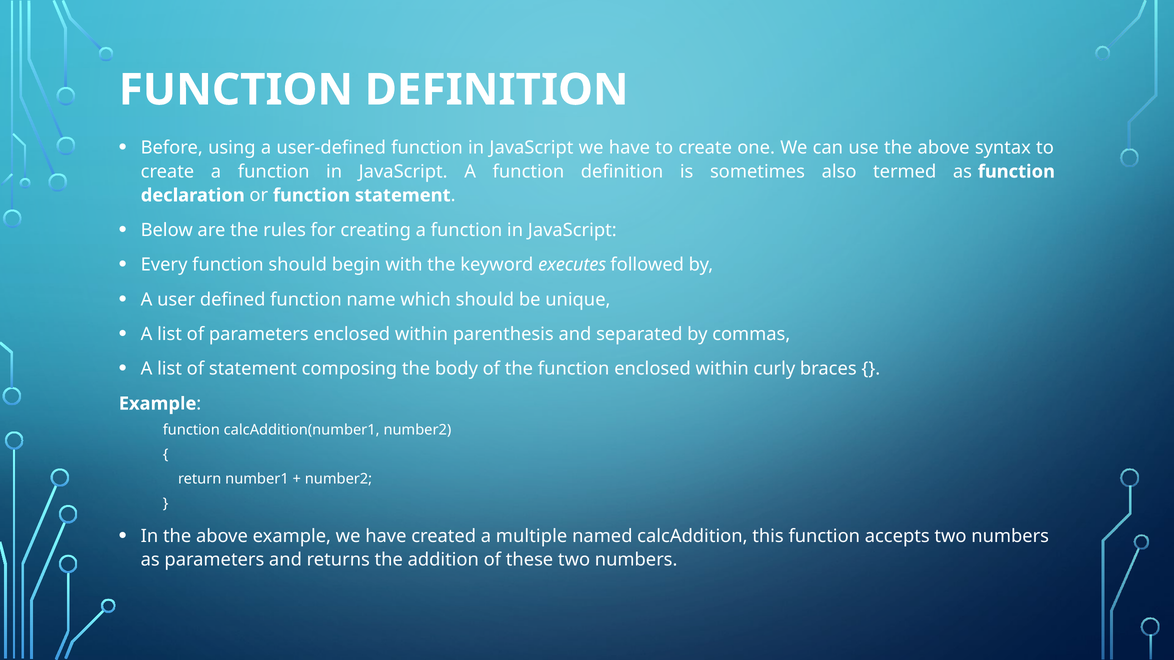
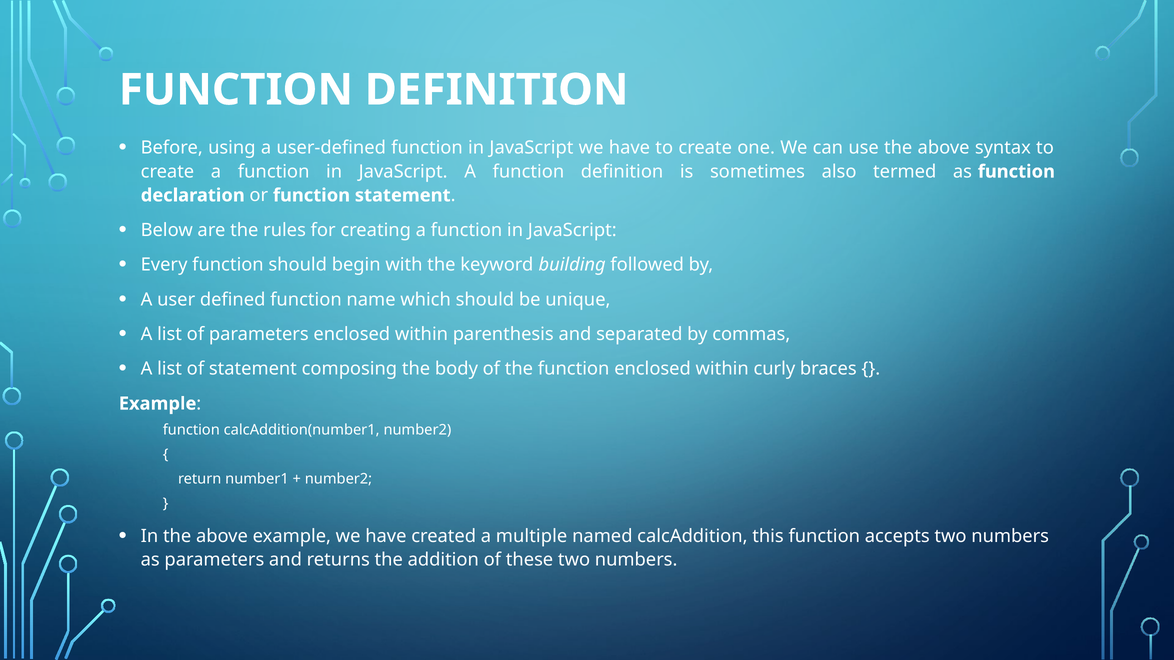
executes: executes -> building (572, 265)
